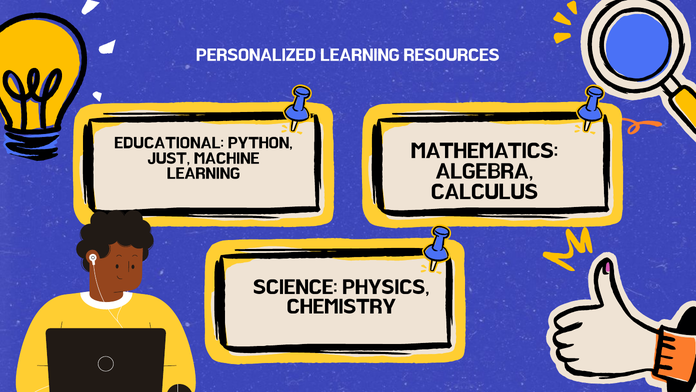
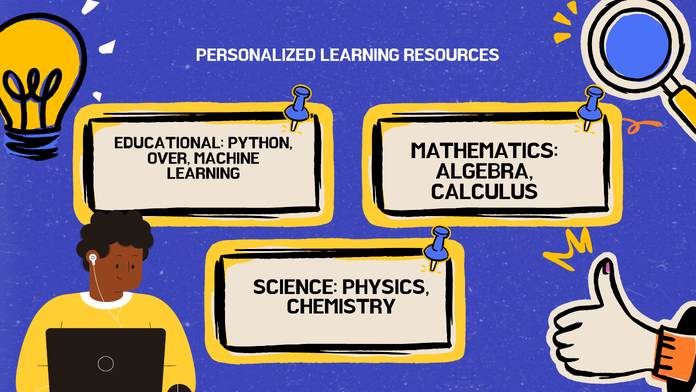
JUST: JUST -> OVER (169, 158)
